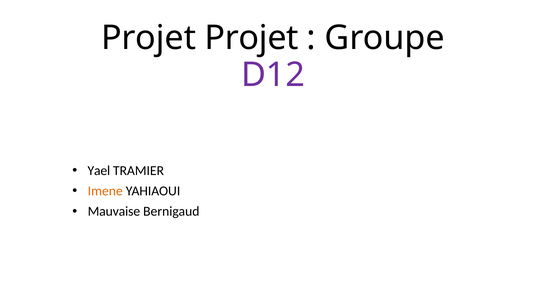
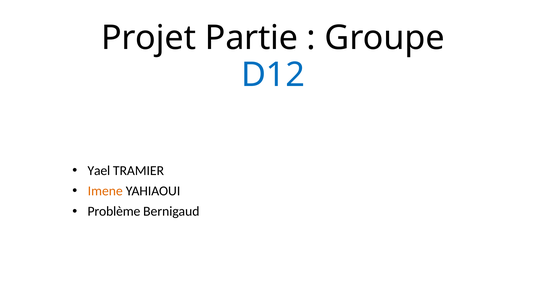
Projet Projet: Projet -> Partie (251, 38)
D12 colour: purple -> blue (273, 75)
Mauvaise: Mauvaise -> Problème (114, 212)
